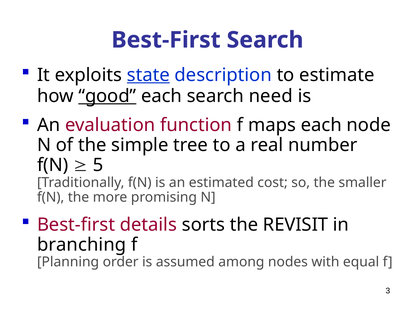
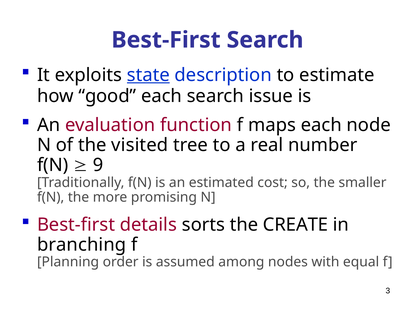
good underline: present -> none (107, 96)
need: need -> issue (271, 96)
simple: simple -> visited (140, 145)
5: 5 -> 9 (98, 165)
REVISIT: REVISIT -> CREATE (296, 225)
